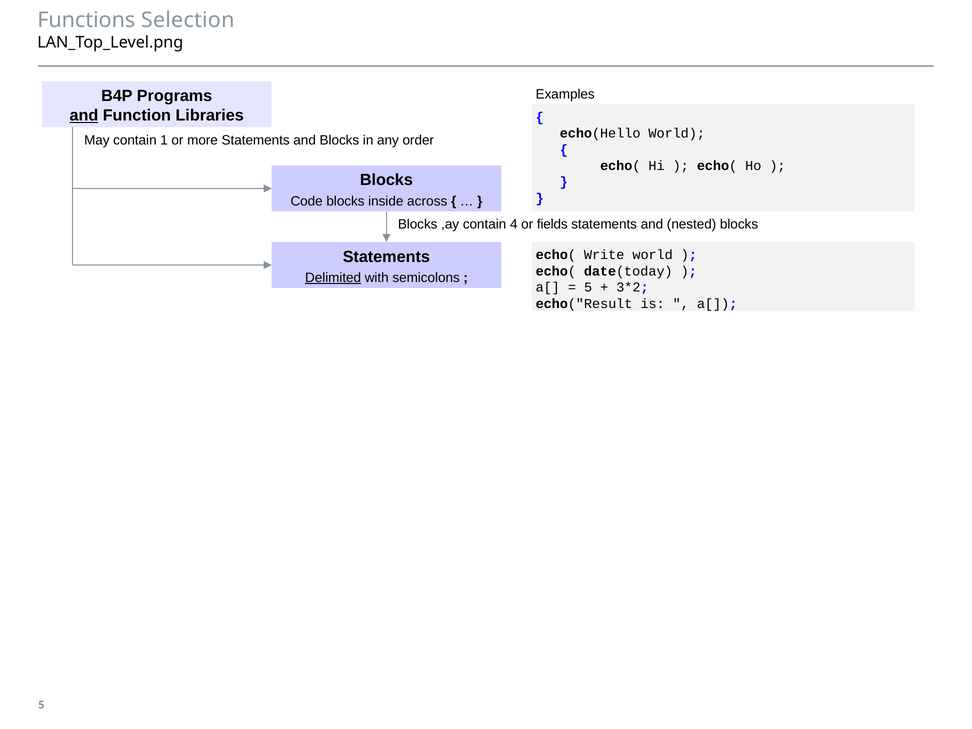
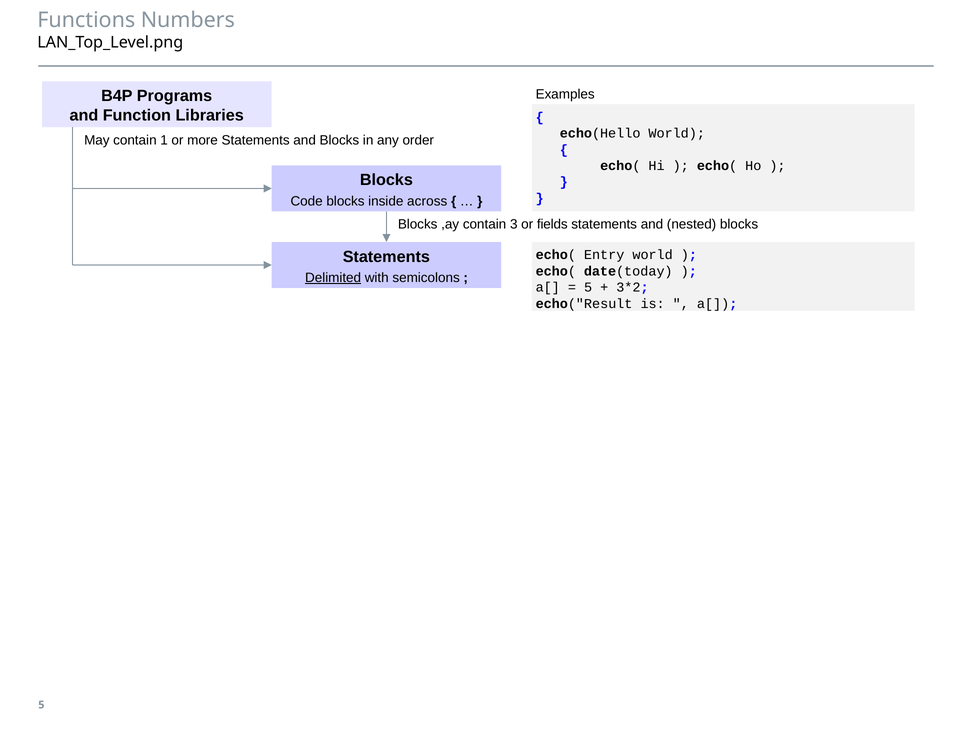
Selection: Selection -> Numbers (188, 20)
and underline: present -> none (84, 115)
4: 4 -> 3 (514, 224)
Write: Write -> Entry (604, 255)
